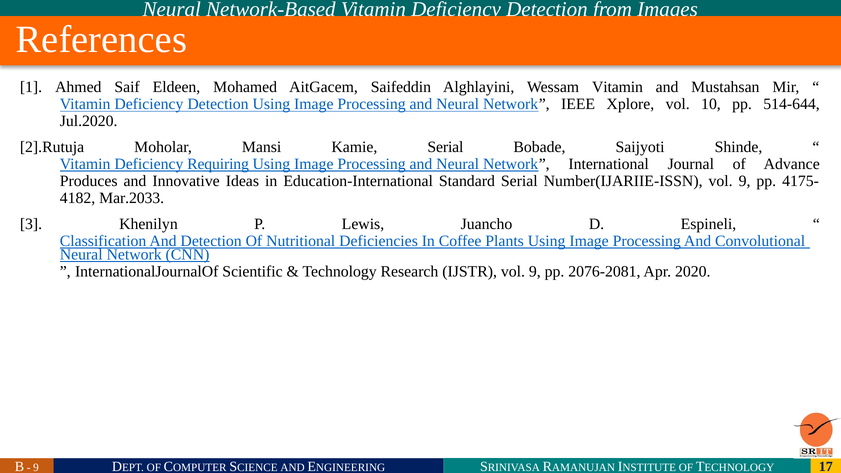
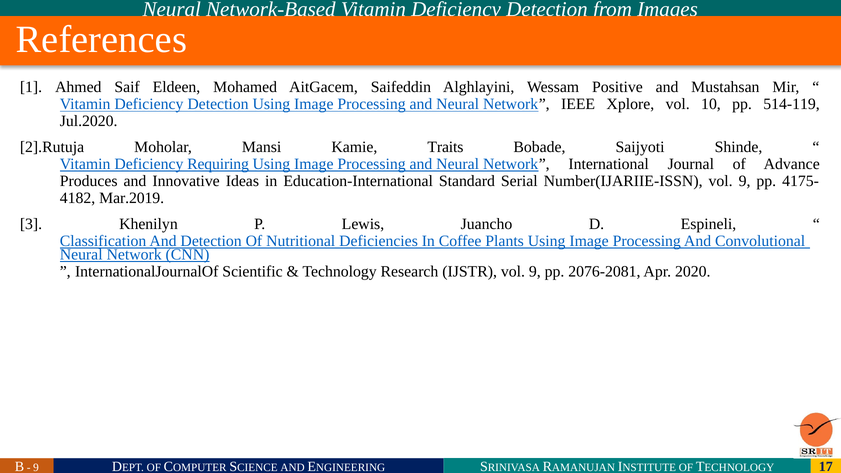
Wessam Vitamin: Vitamin -> Positive (617, 87)
514-644: 514-644 -> 514-119 (792, 104)
Kamie Serial: Serial -> Traits (445, 147)
Mar.2033: Mar.2033 -> Mar.2019 (132, 198)
